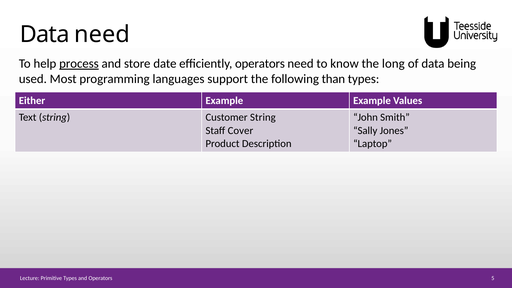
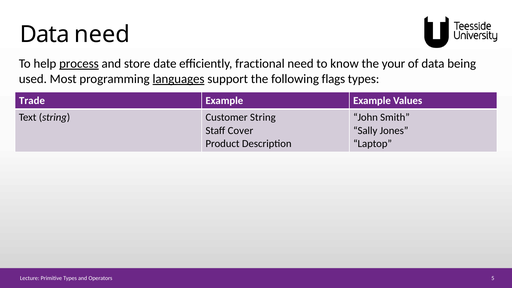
efficiently operators: operators -> fractional (260, 64)
long: long -> your (393, 64)
languages underline: none -> present (179, 79)
than: than -> flags (333, 79)
Either: Either -> Trade (32, 101)
